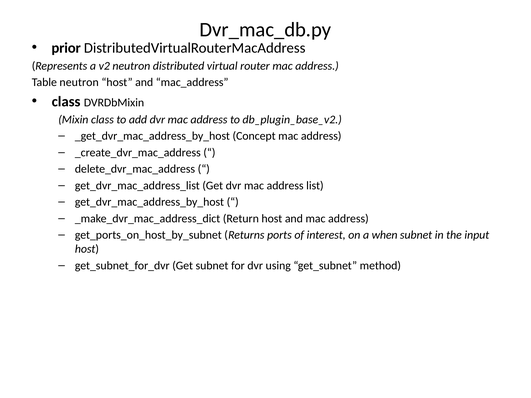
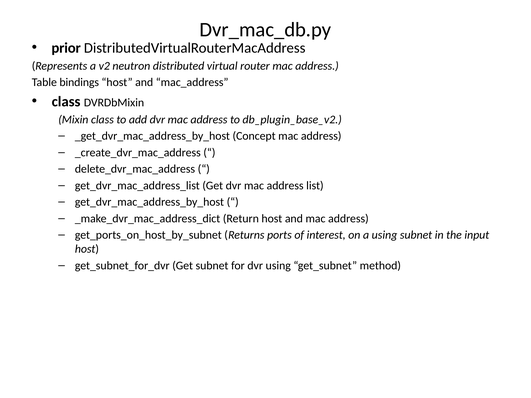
Table neutron: neutron -> bindings (79, 82)
a when: when -> using (385, 235)
